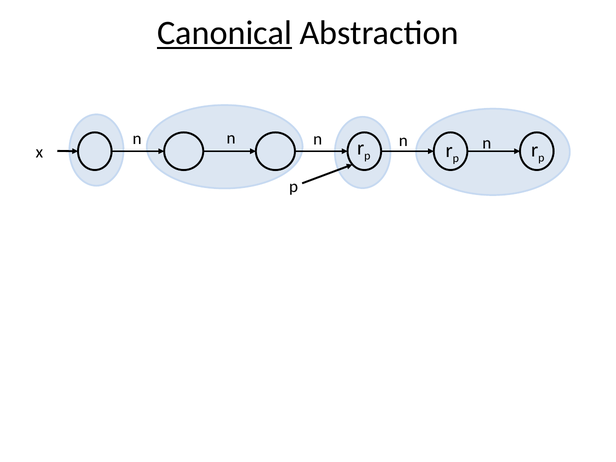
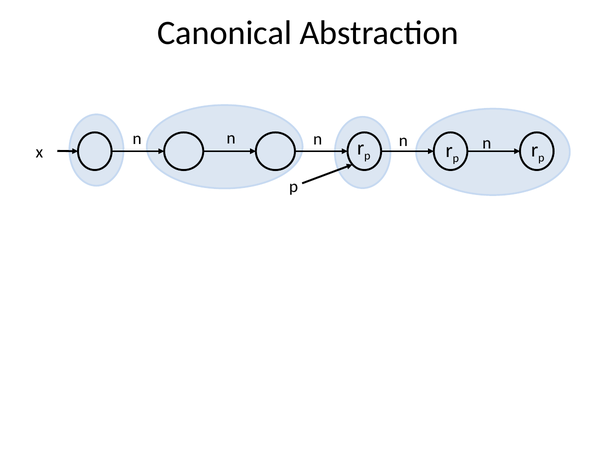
Canonical underline: present -> none (225, 33)
